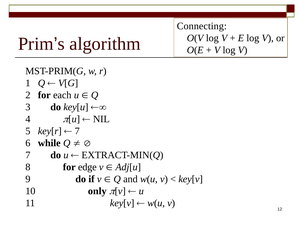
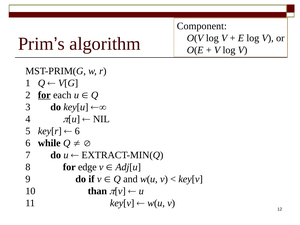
Connecting: Connecting -> Component (202, 26)
for underline: none -> present (44, 95)
7: 7 -> 6 (77, 131)
only: only -> than (97, 191)
